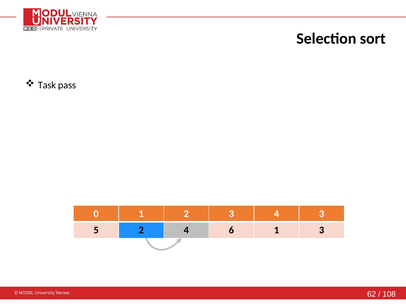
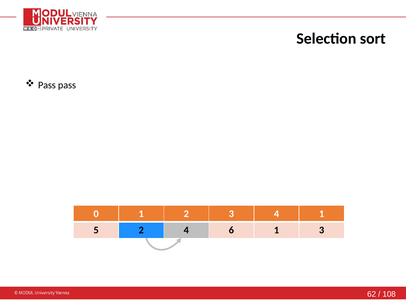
Task: Task -> Pass (47, 85)
4 3: 3 -> 1 (322, 214)
